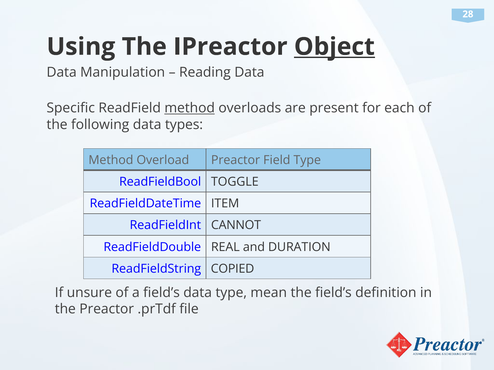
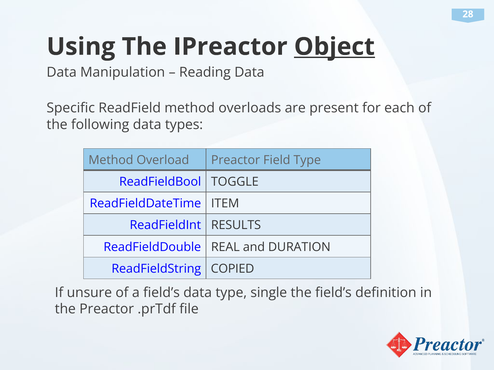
method underline: present -> none (190, 108)
CANNOT: CANNOT -> RESULTS (236, 226)
mean: mean -> single (269, 293)
